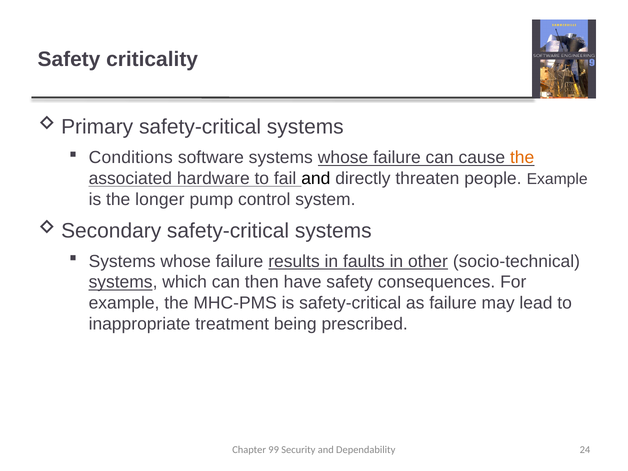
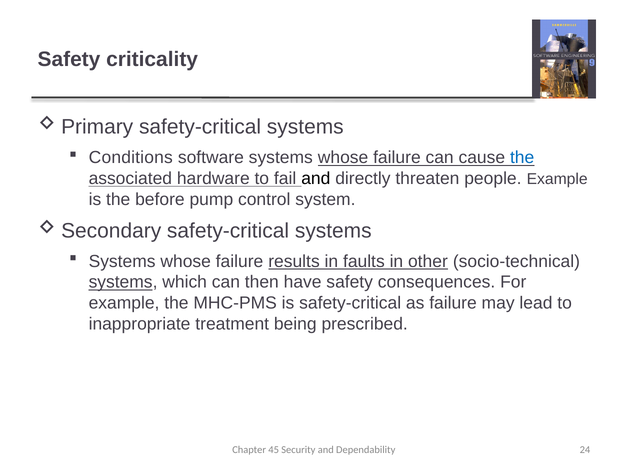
the colour: orange -> blue (522, 158)
longer: longer -> before (160, 200)
99: 99 -> 45 (274, 450)
